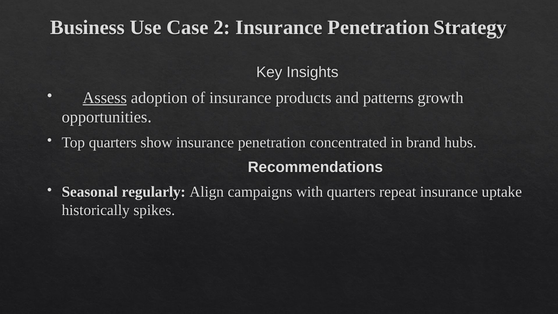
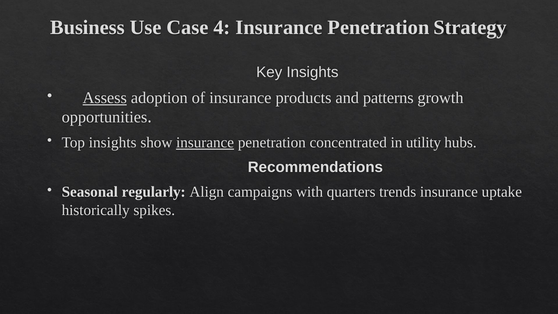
2: 2 -> 4 (222, 28)
Top quarters: quarters -> insights (113, 143)
insurance underline: none -> present (205, 143)
brand: brand -> utility (423, 143)
repeat: repeat -> trends (398, 192)
